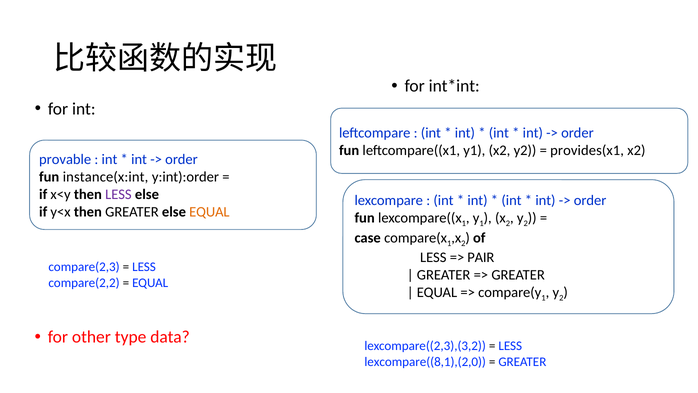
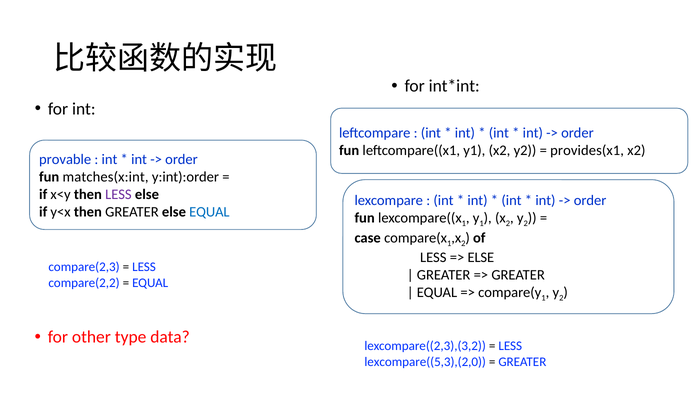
instance(x:int: instance(x:int -> matches(x:int (106, 177)
EQUAL colour: orange -> blue (209, 212)
PAIR: PAIR -> ELSE (481, 257)
lexcompare((8,1),(2,0: lexcompare((8,1),(2,0 -> lexcompare((5,3),(2,0 (425, 361)
